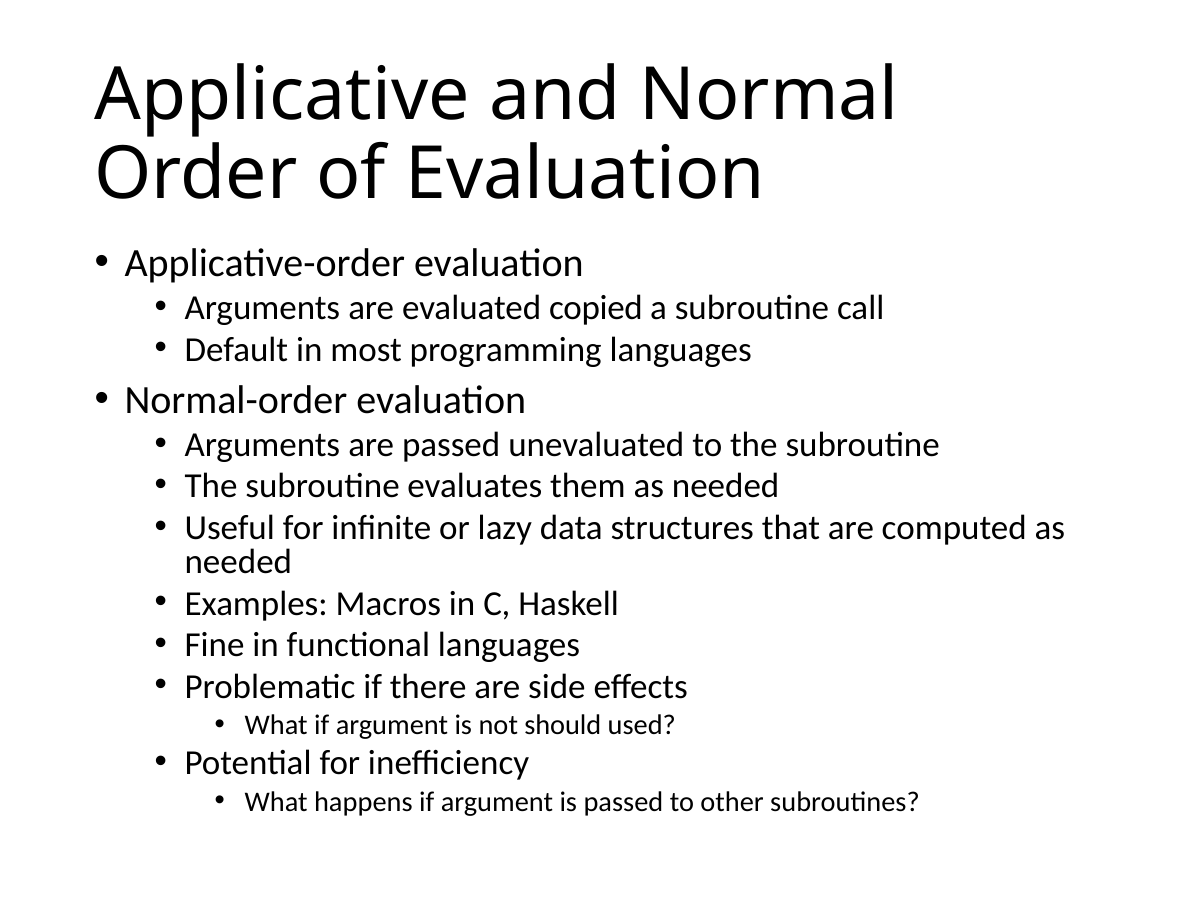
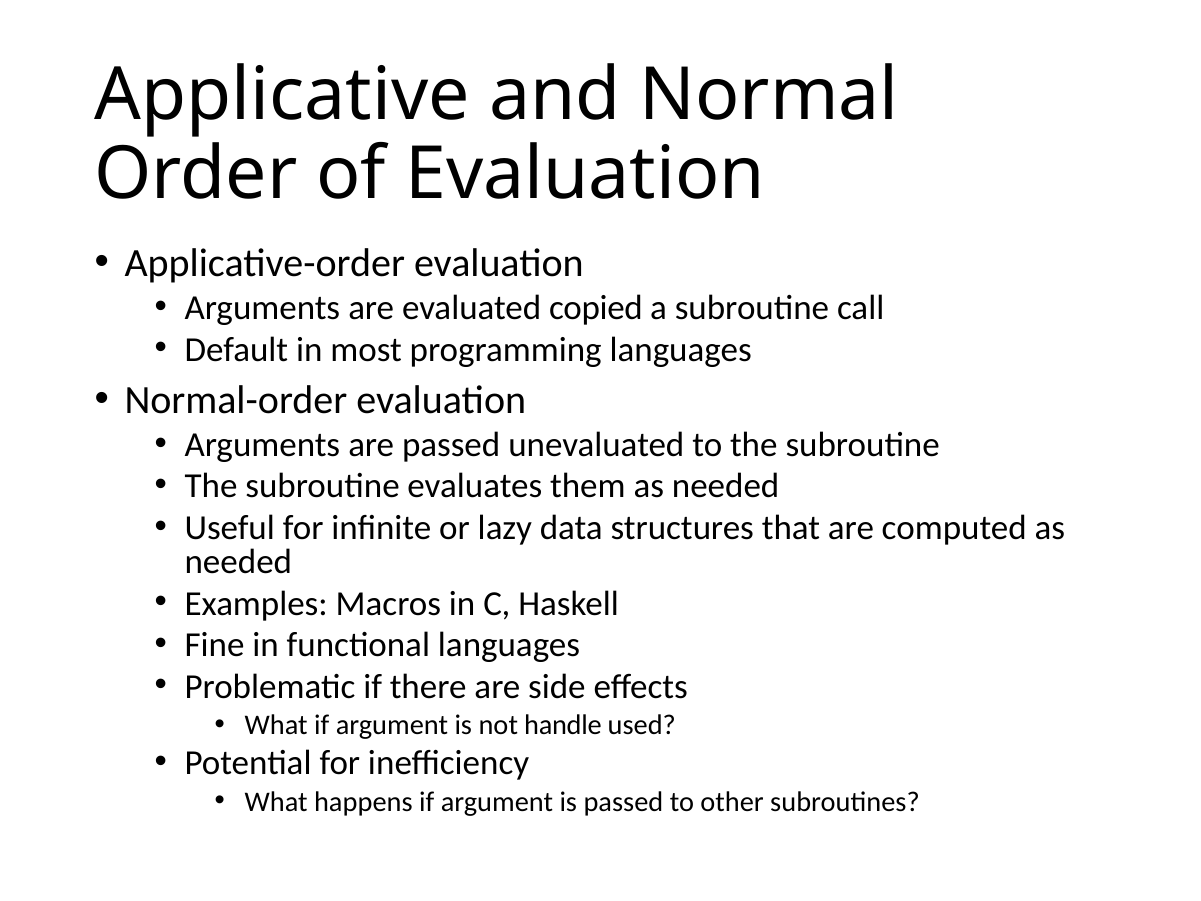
should: should -> handle (563, 725)
